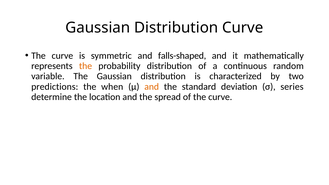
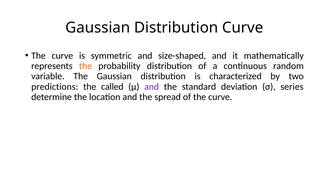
falls-shaped: falls-shaped -> size-shaped (182, 56)
when: when -> called (112, 87)
and colour: orange -> purple (152, 87)
